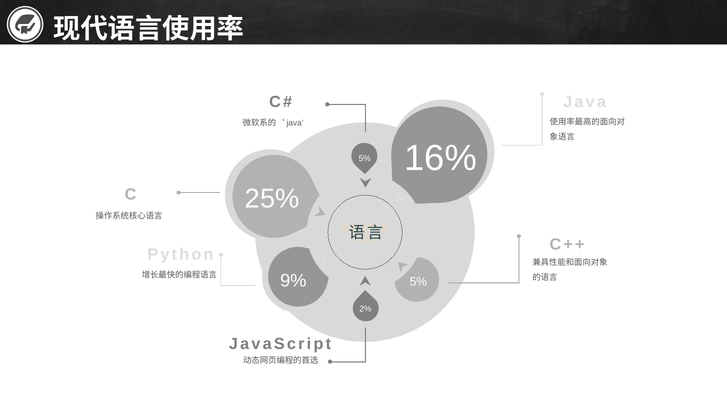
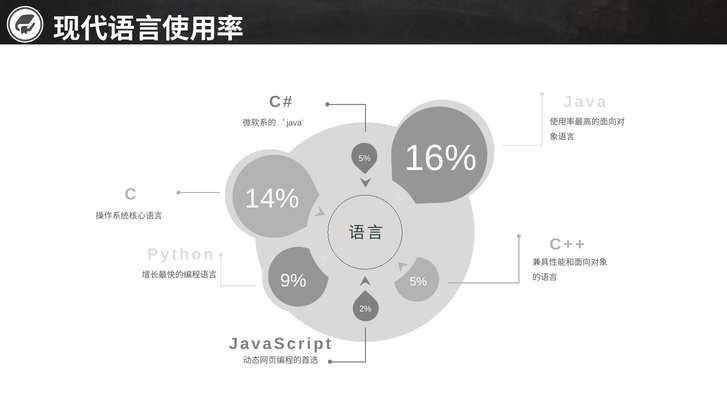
25%: 25% -> 14% (272, 199)
